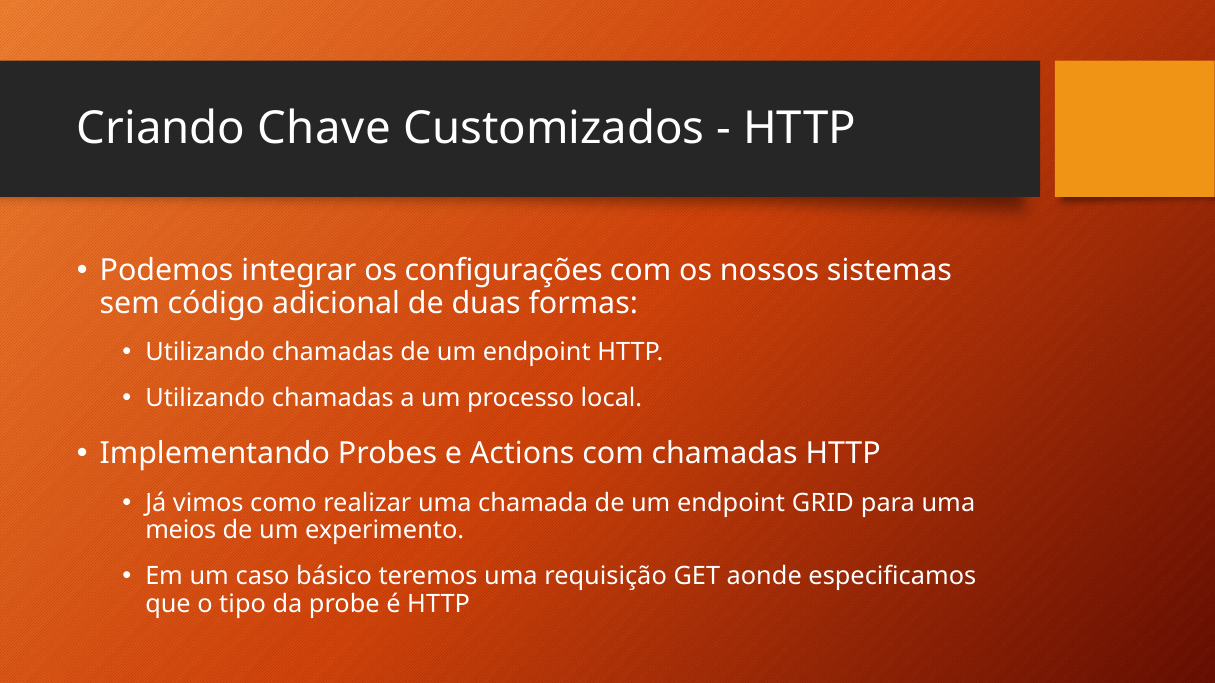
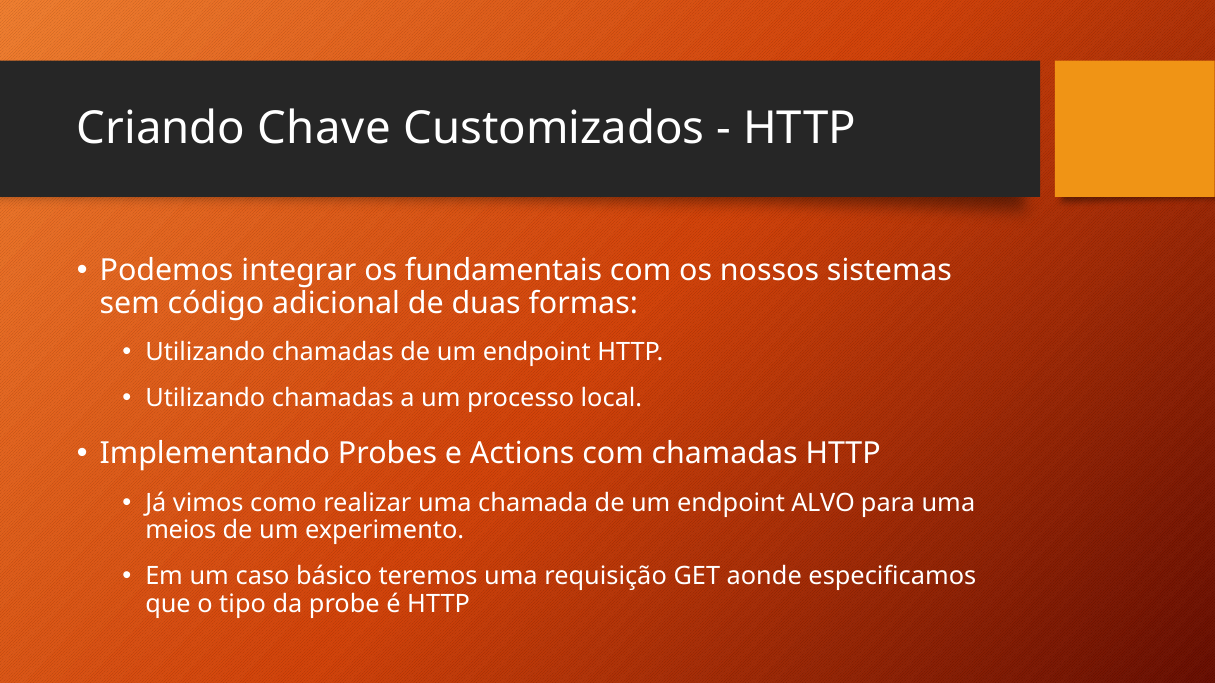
configurações: configurações -> fundamentais (504, 270)
GRID: GRID -> ALVO (823, 503)
